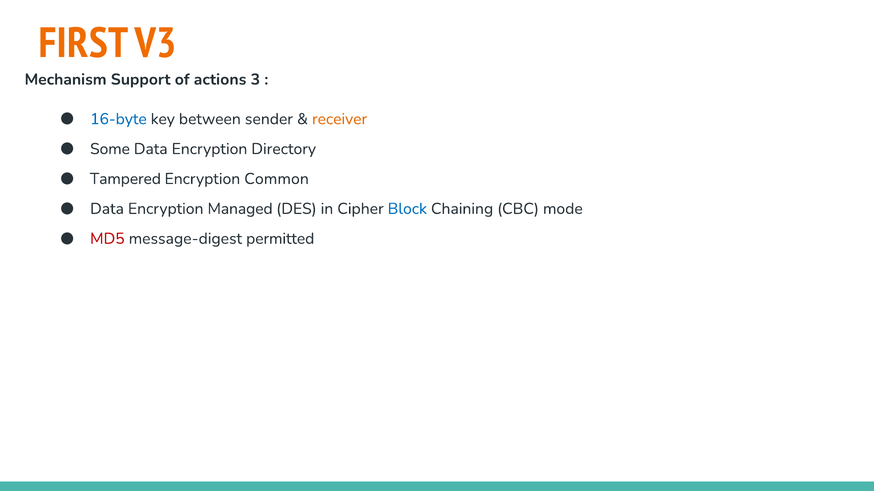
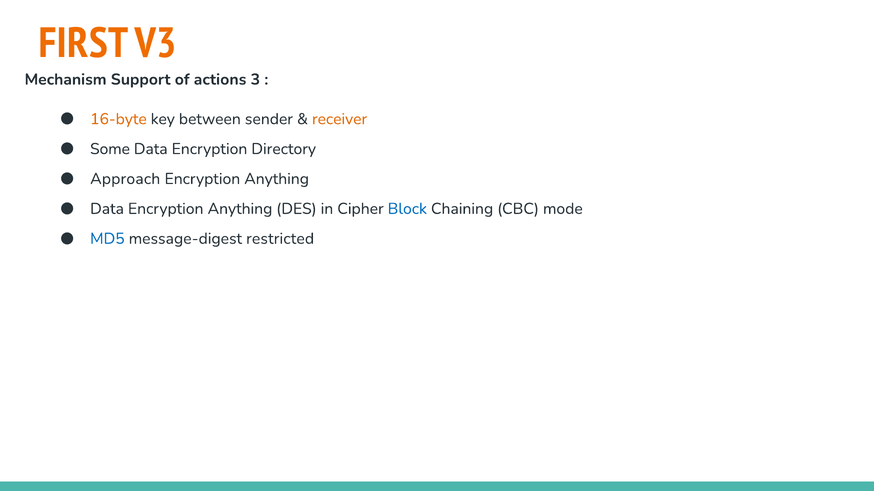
16-byte colour: blue -> orange (118, 119)
Tampered: Tampered -> Approach (125, 179)
Common: Common -> Anything (277, 179)
Data Encryption Managed: Managed -> Anything (240, 209)
MD5 colour: red -> blue (107, 239)
permitted: permitted -> restricted (280, 239)
